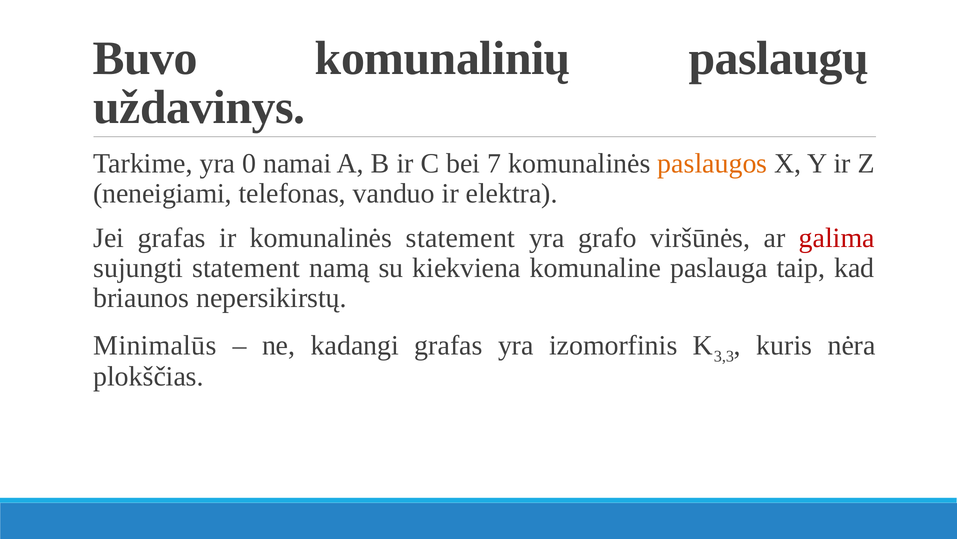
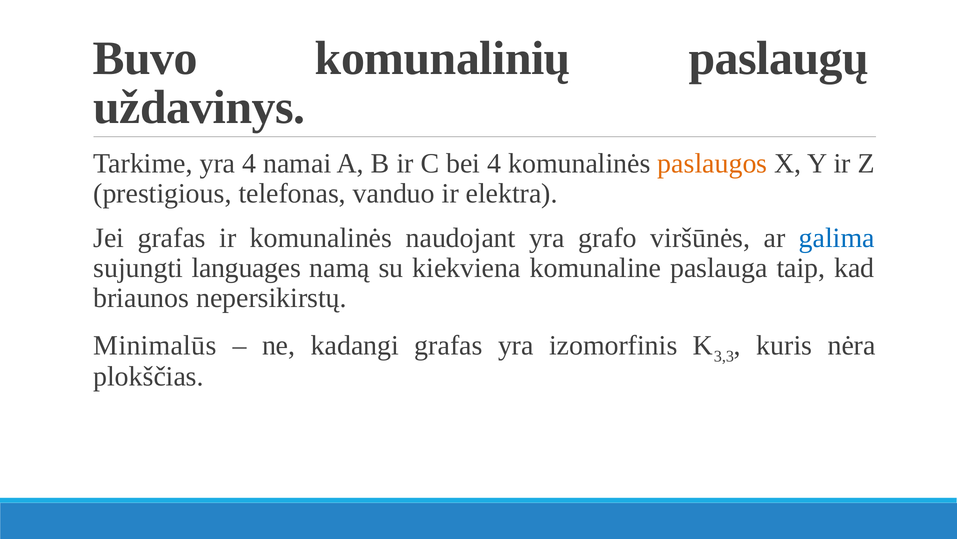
yra 0: 0 -> 4 (249, 163)
bei 7: 7 -> 4 (494, 163)
neneigiami: neneigiami -> prestigious (162, 193)
komunalinės statement: statement -> naudojant (461, 237)
galima colour: red -> blue (837, 237)
sujungti statement: statement -> languages (246, 268)
